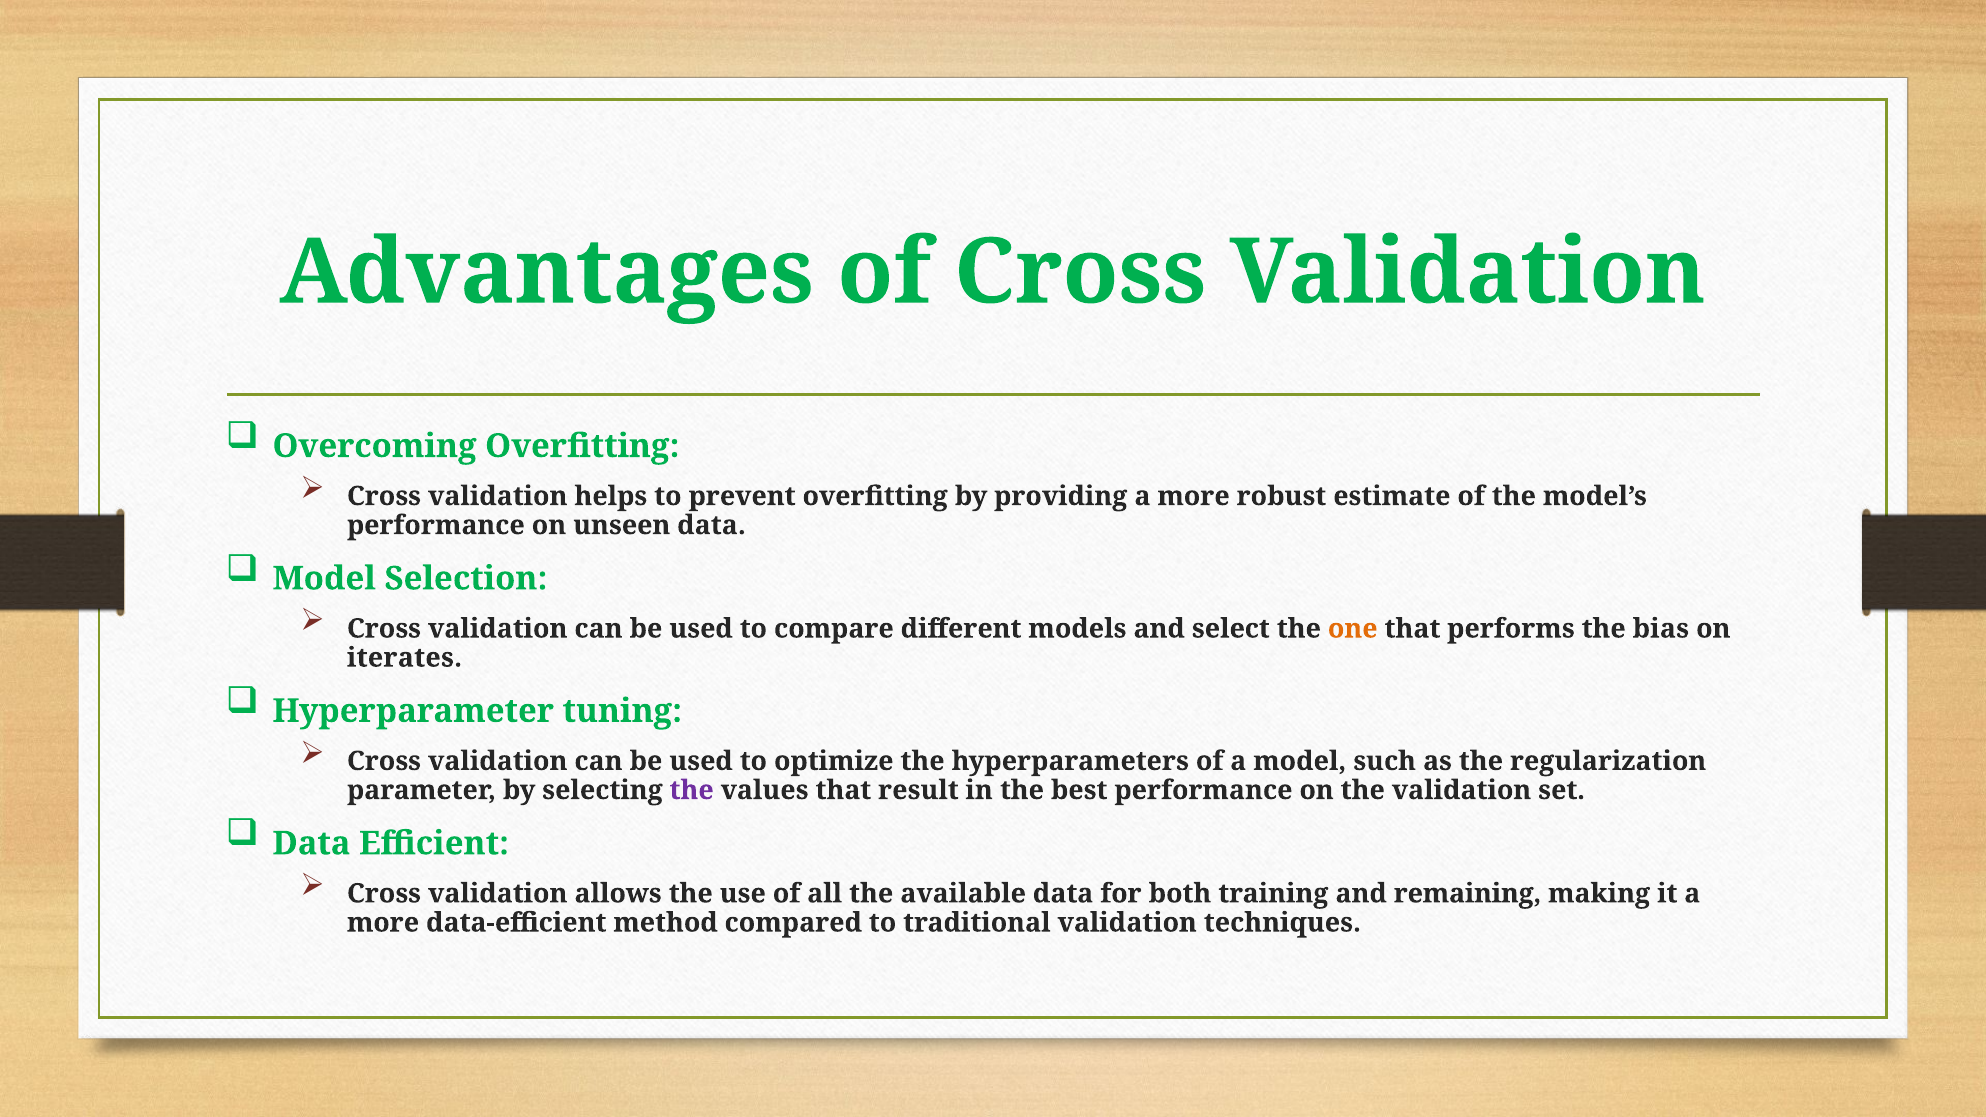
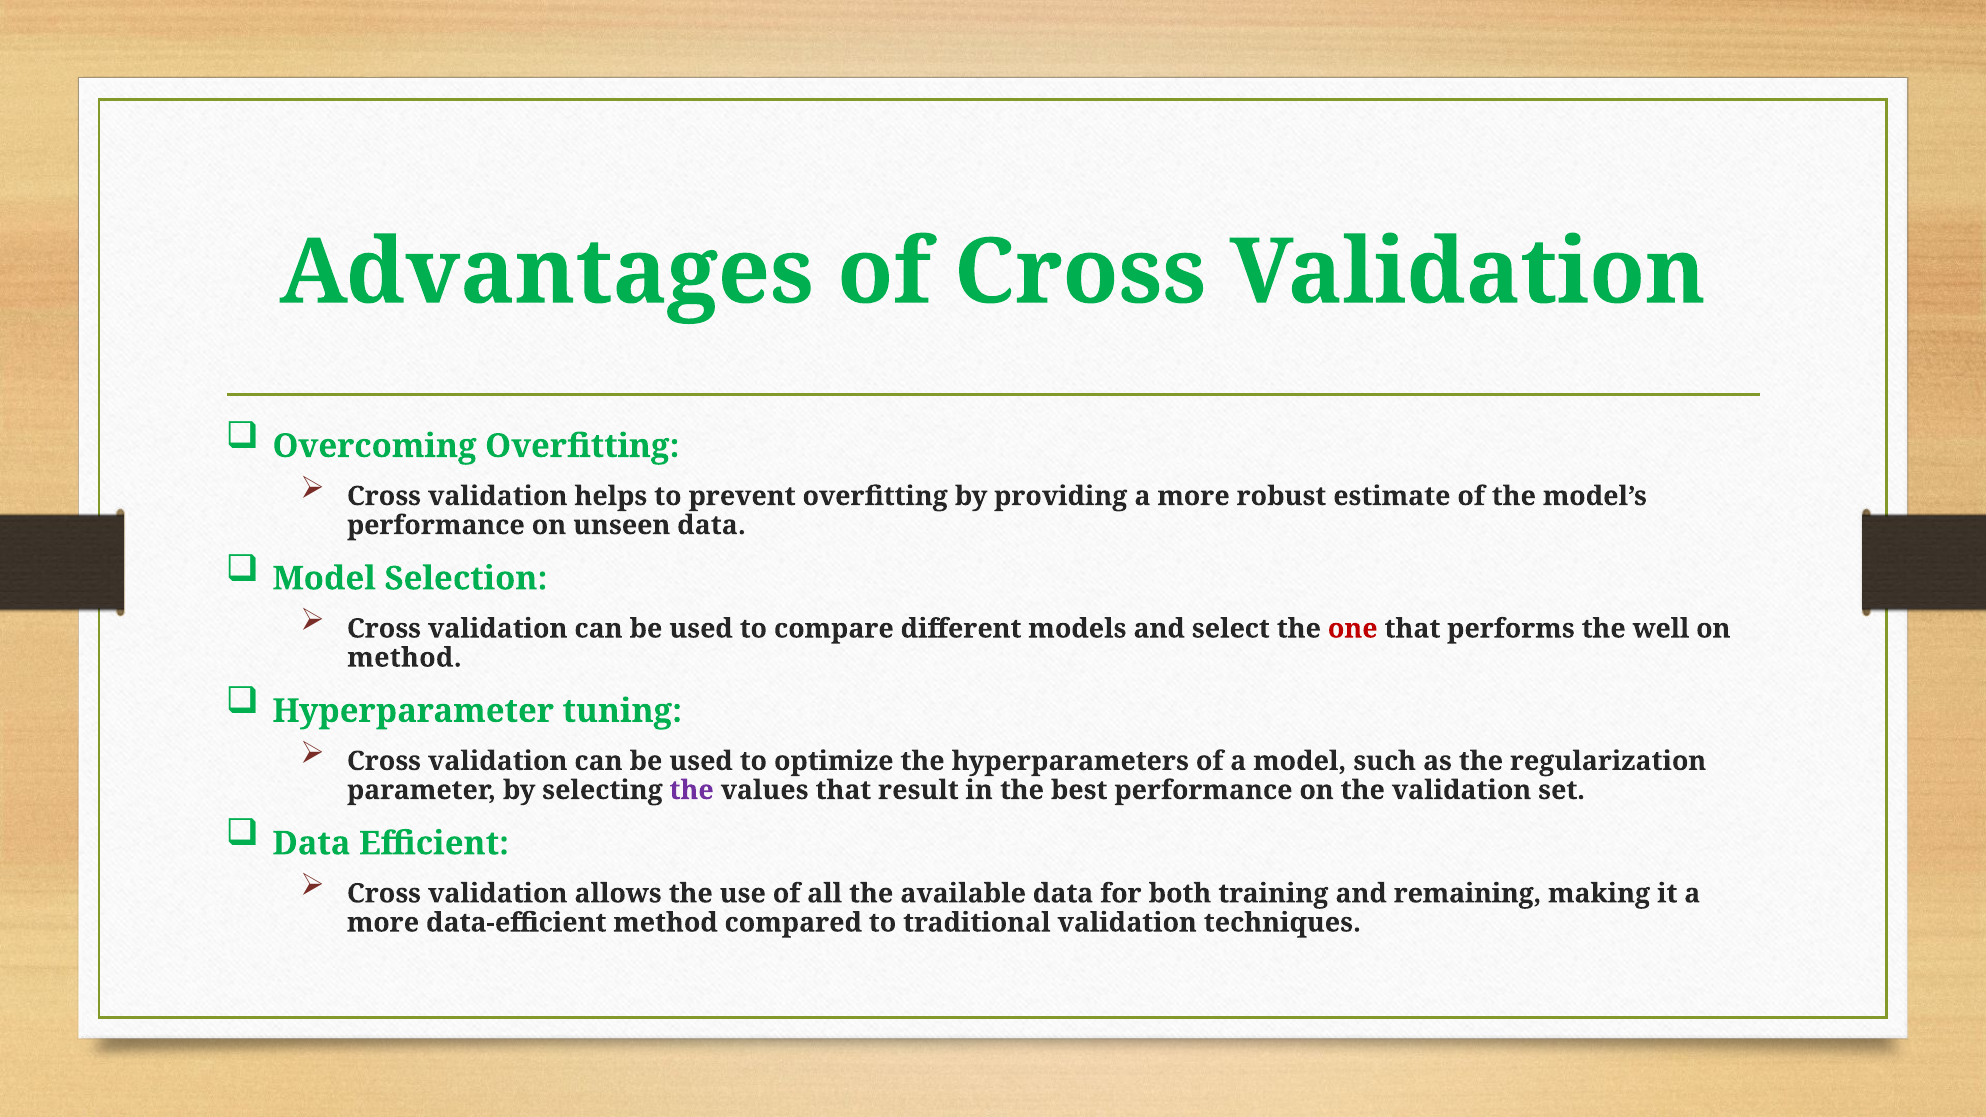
one colour: orange -> red (1353, 629)
bias: bias -> well (1661, 629)
iterates: iterates -> method (404, 658)
